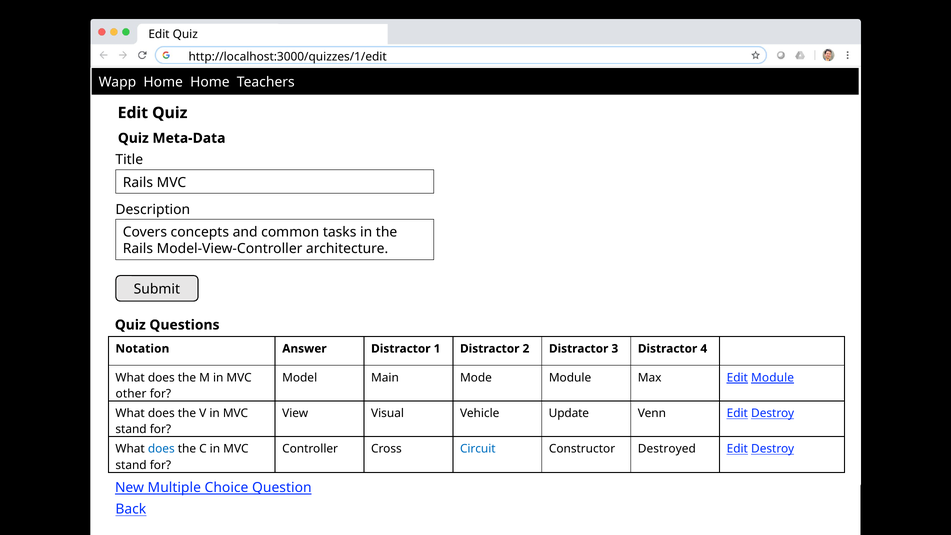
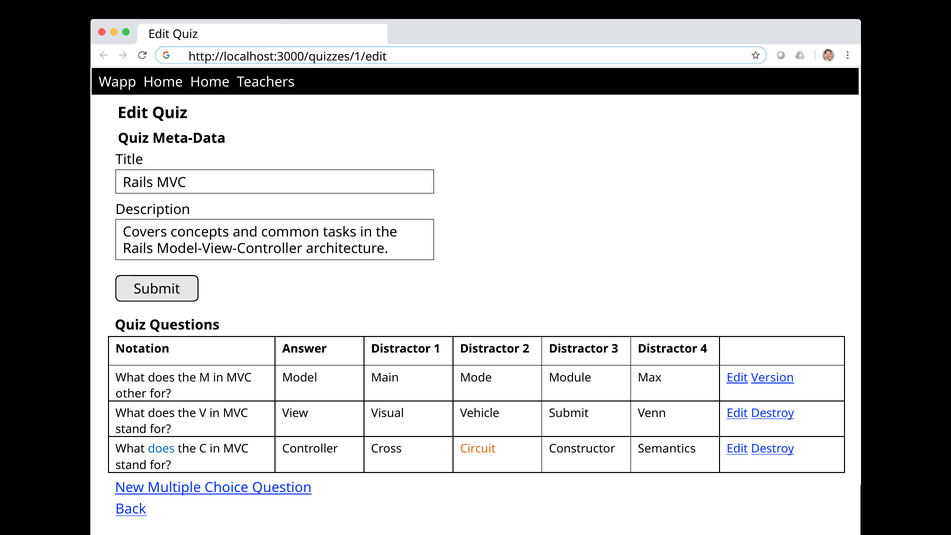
Edit Module: Module -> Version (773, 378)
Vehicle Update: Update -> Submit (569, 413)
Circuit colour: blue -> orange (478, 449)
Destroyed: Destroyed -> Semantics (667, 449)
